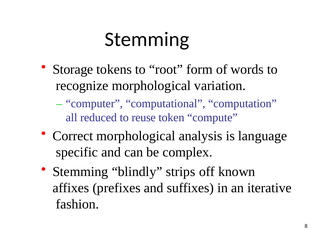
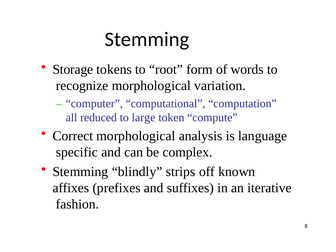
reuse: reuse -> large (144, 117)
